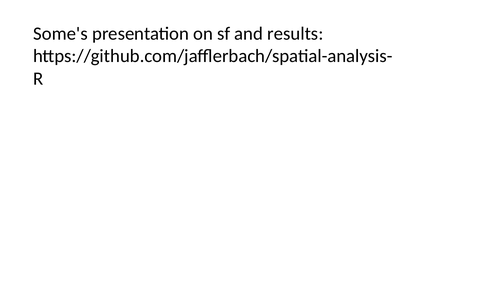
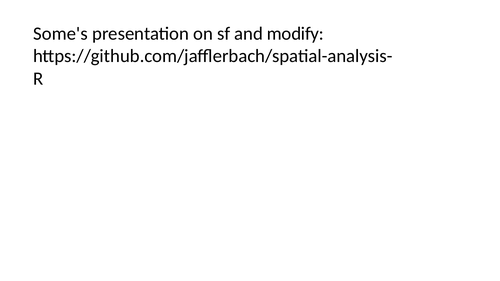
results: results -> modify (295, 34)
